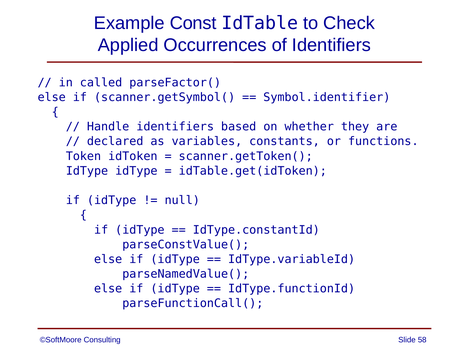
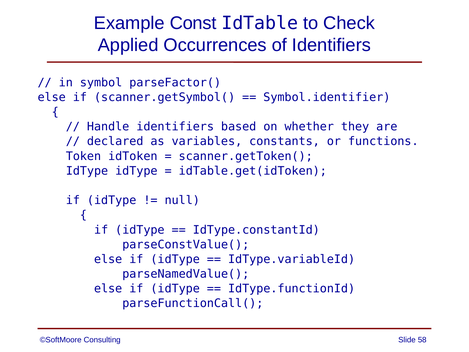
called: called -> symbol (101, 82)
